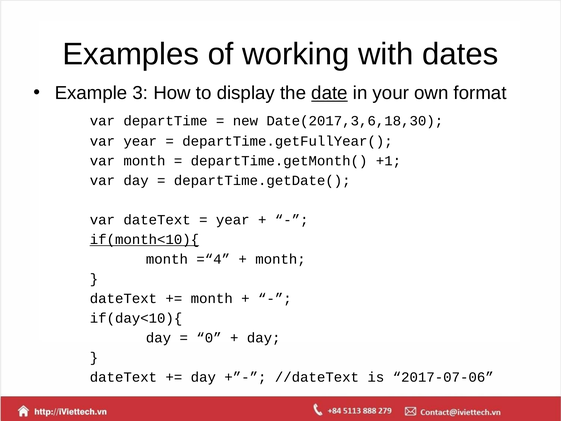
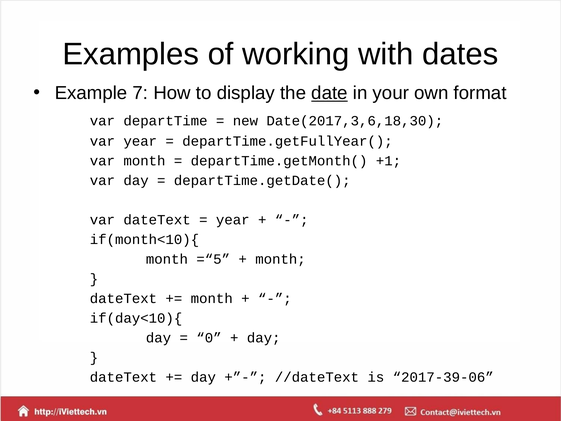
3: 3 -> 7 (140, 93)
if(month<10){ underline: present -> none (144, 239)
=“4: =“4 -> =“5 (213, 259)
2017-07-06: 2017-07-06 -> 2017-39-06 (443, 377)
